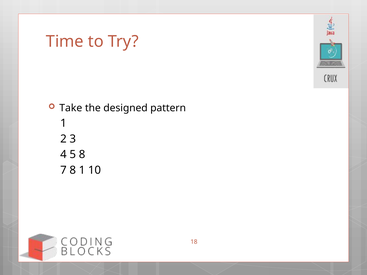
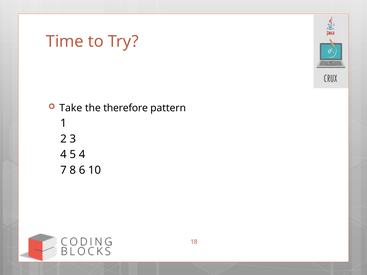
designed: designed -> therefore (126, 108)
5 8: 8 -> 4 (82, 155)
8 1: 1 -> 6 (82, 170)
